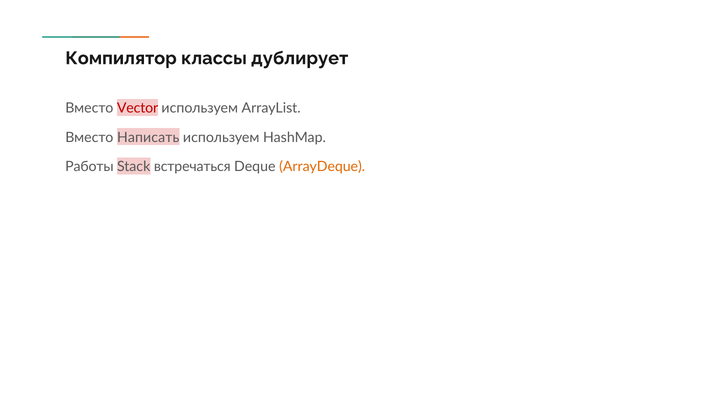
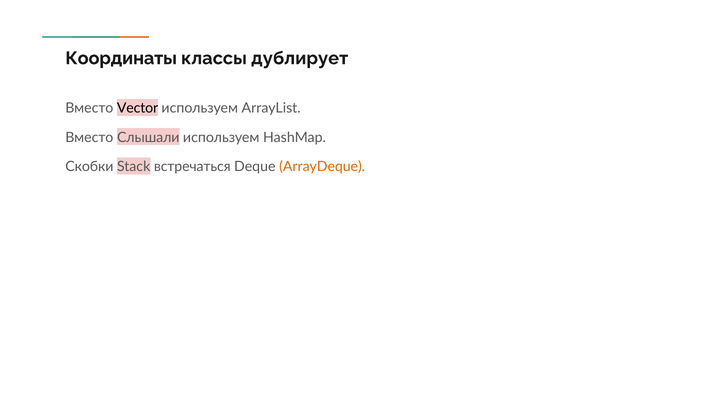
Компилятор: Компилятор -> Координаты (121, 58)
Vector colour: red -> black (138, 108)
Написать: Написать -> Слышали (148, 138)
Работы: Работы -> Скобки (89, 167)
